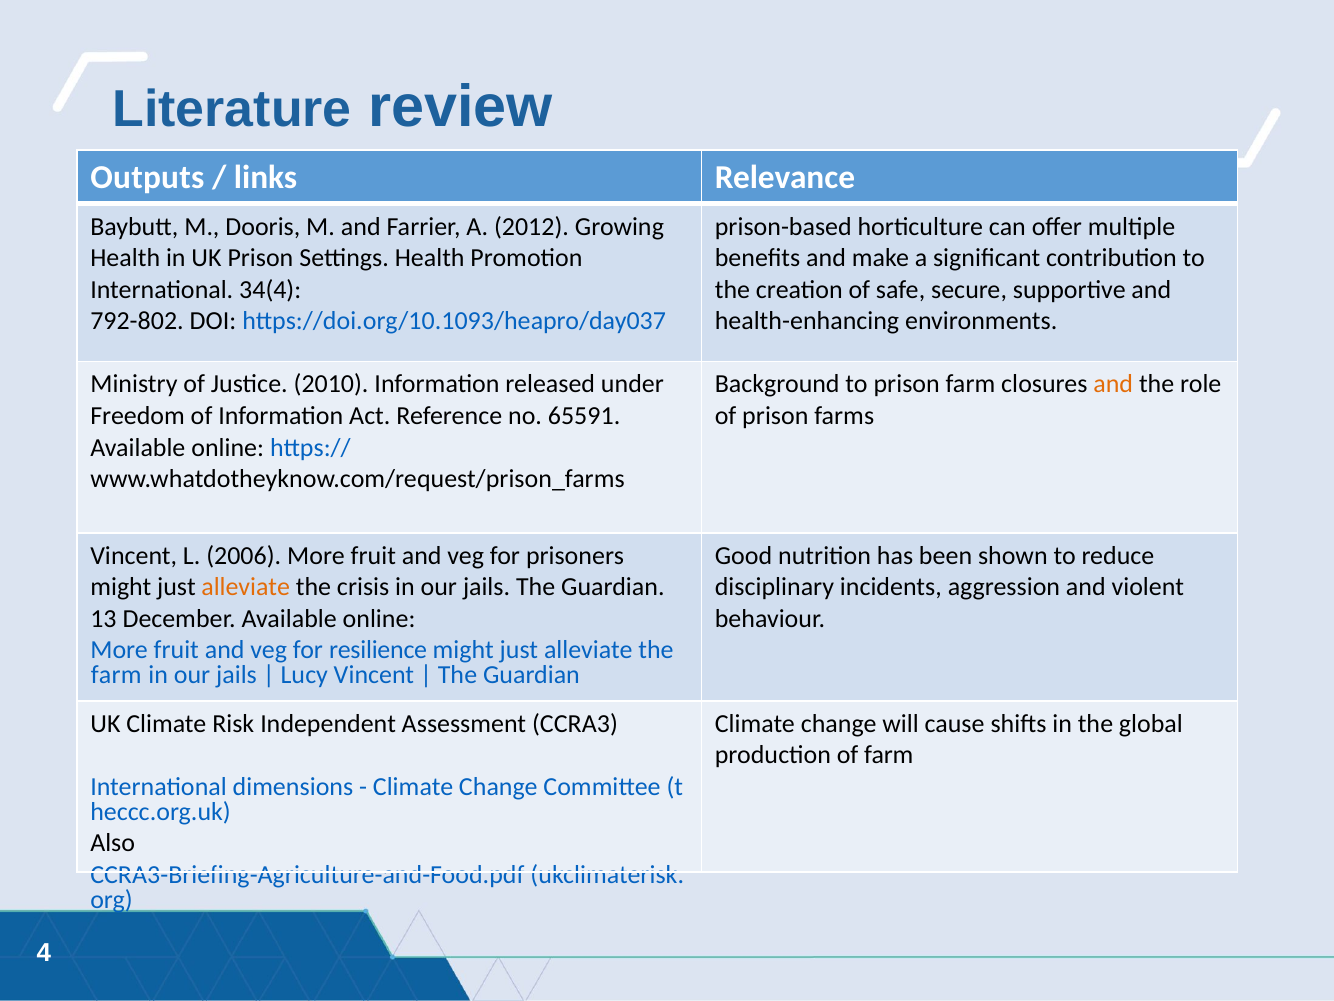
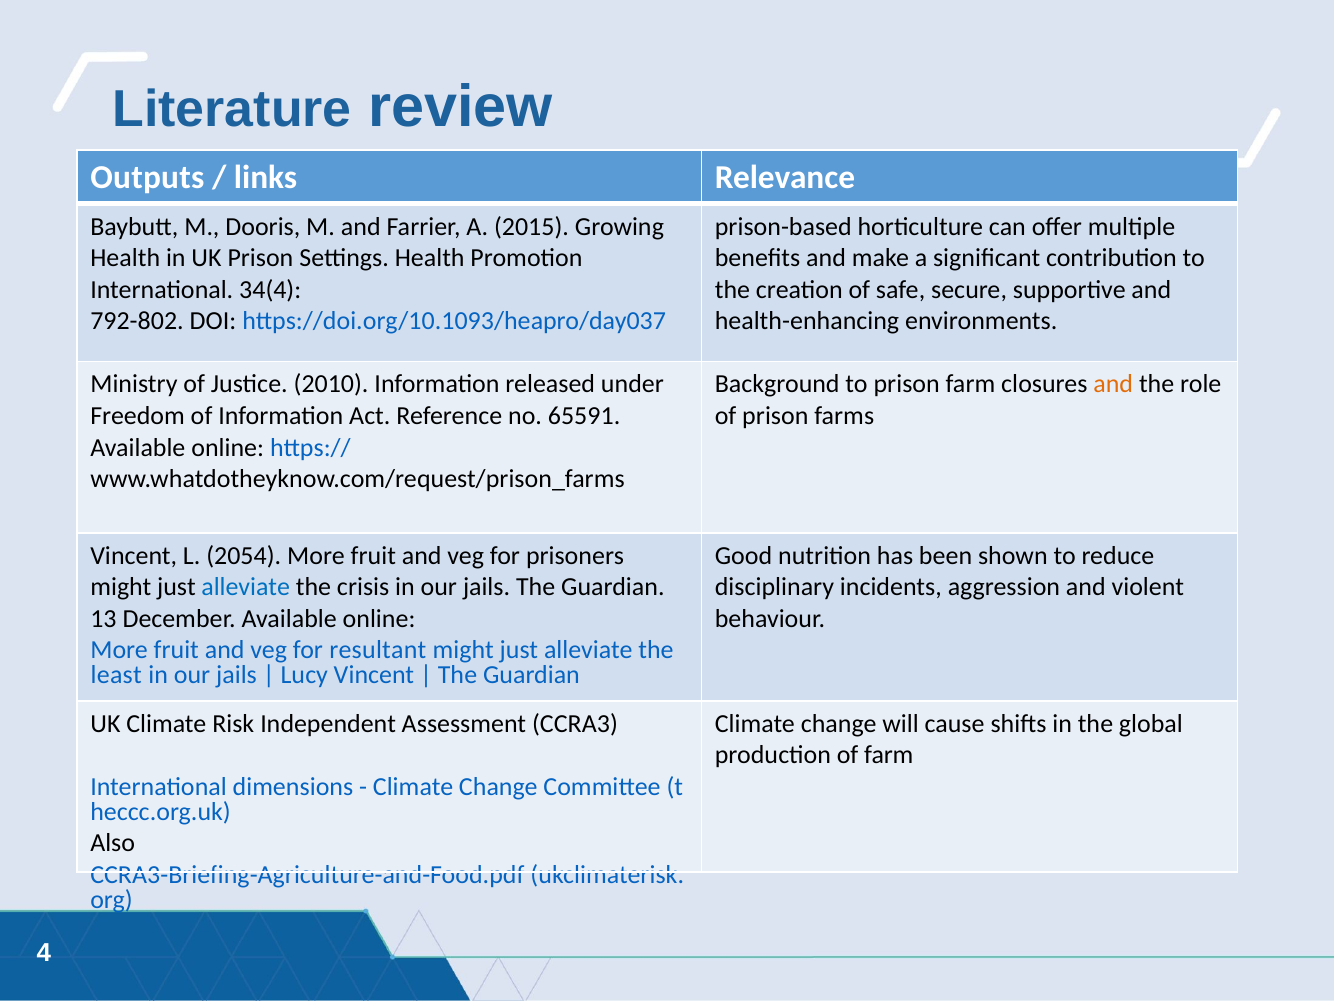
2012: 2012 -> 2015 (531, 227)
2006: 2006 -> 2054 (244, 555)
alleviate colour: orange -> blue (246, 587)
resilience: resilience -> resultant (378, 650)
farm: farm -> least (116, 675)
